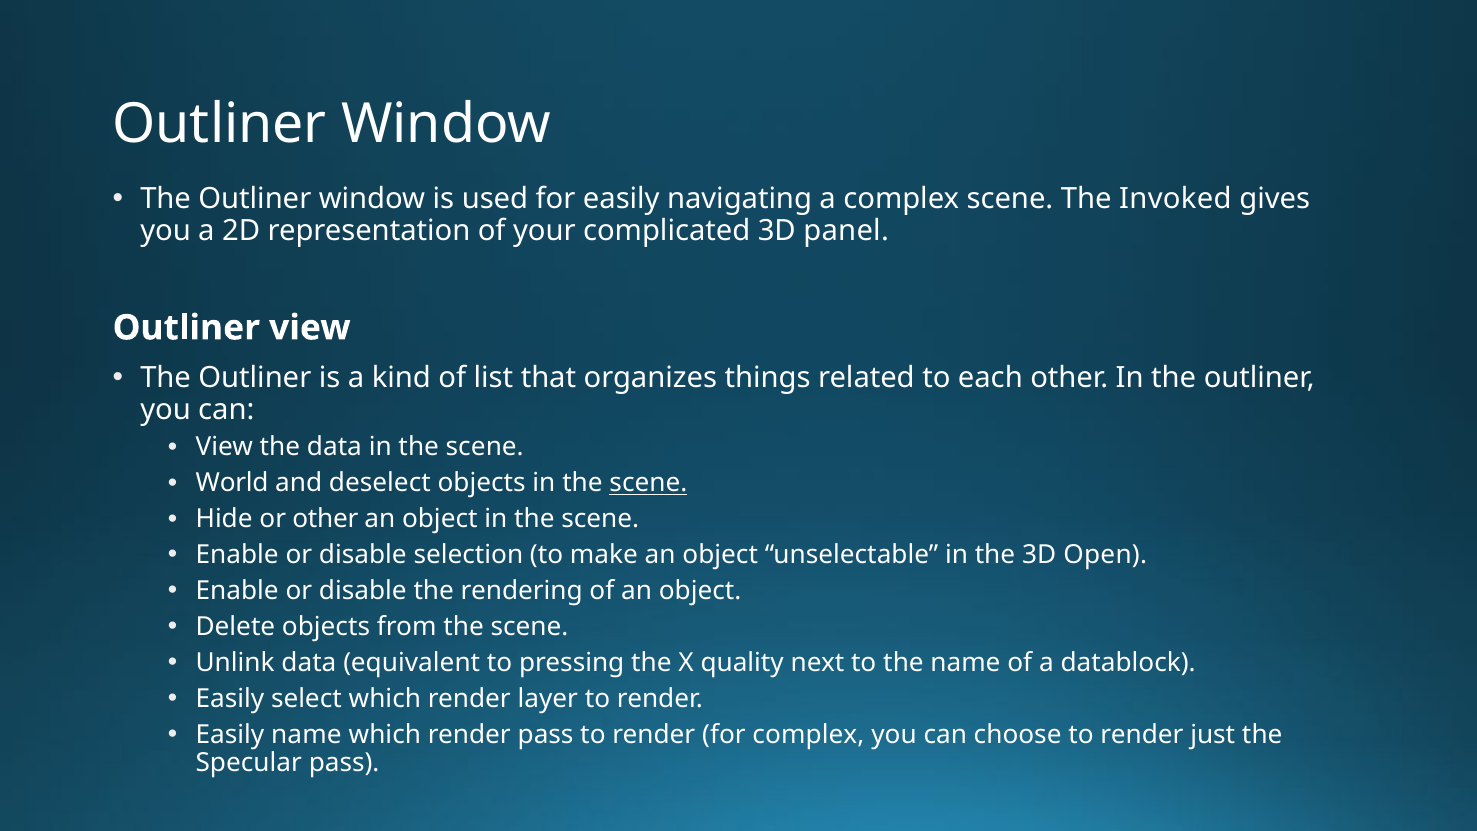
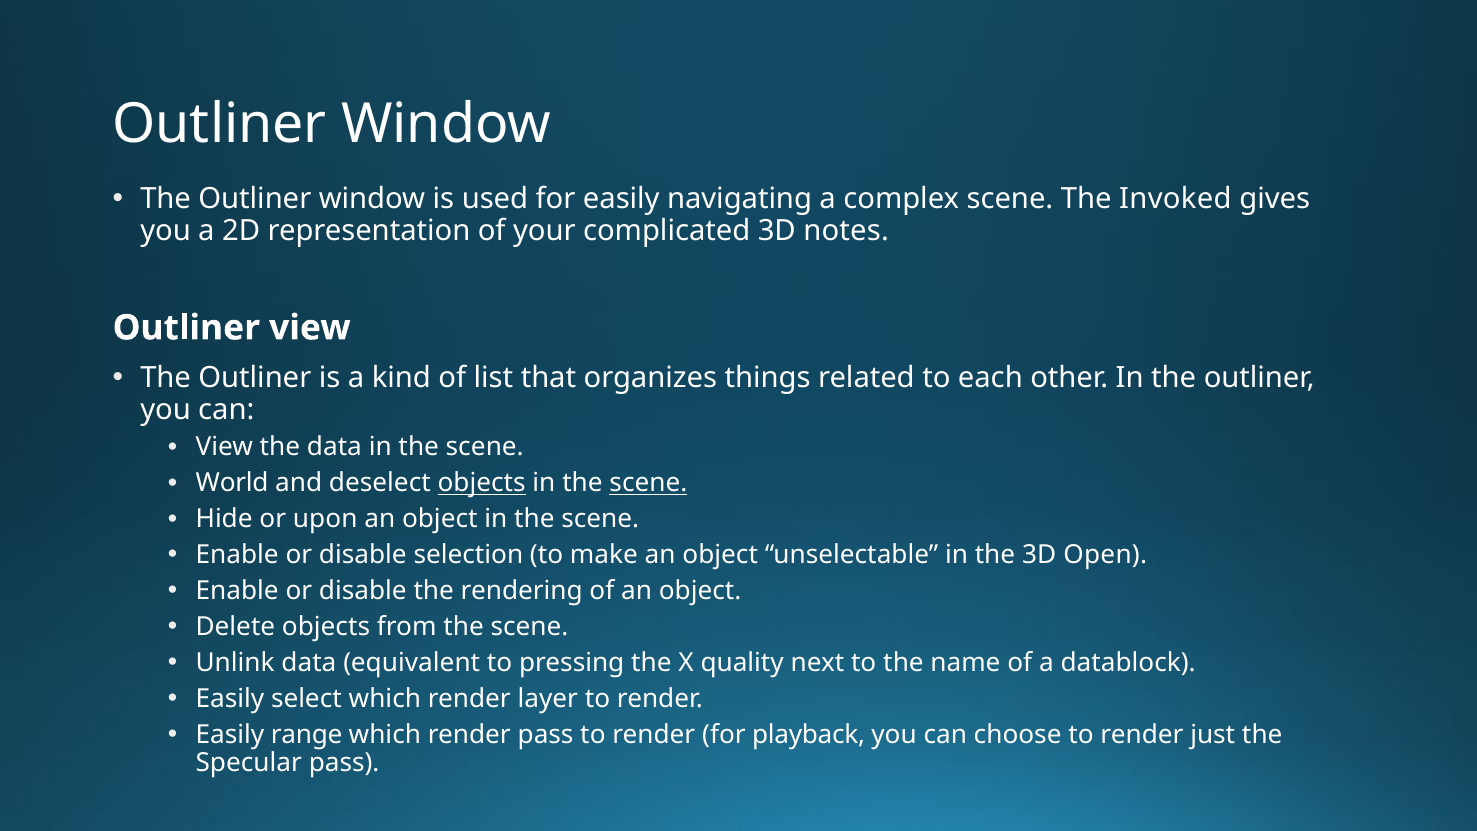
panel: panel -> notes (846, 231)
objects underline: none -> present (482, 483)
or other: other -> upon (325, 519)
Easily name: name -> range (307, 735)
for complex: complex -> playback (809, 735)
